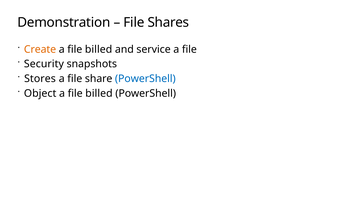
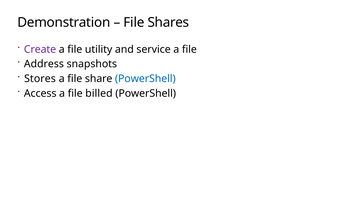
Create colour: orange -> purple (40, 49)
billed: billed -> utility (99, 49)
Security: Security -> Address (44, 64)
Object: Object -> Access (40, 93)
